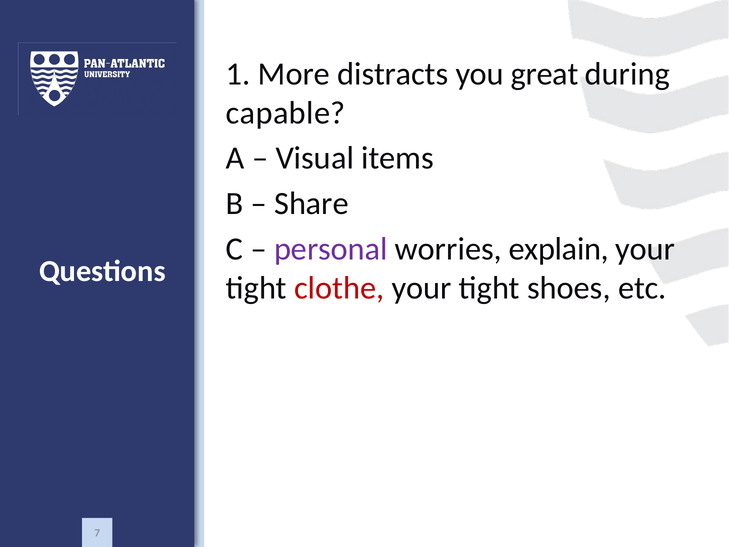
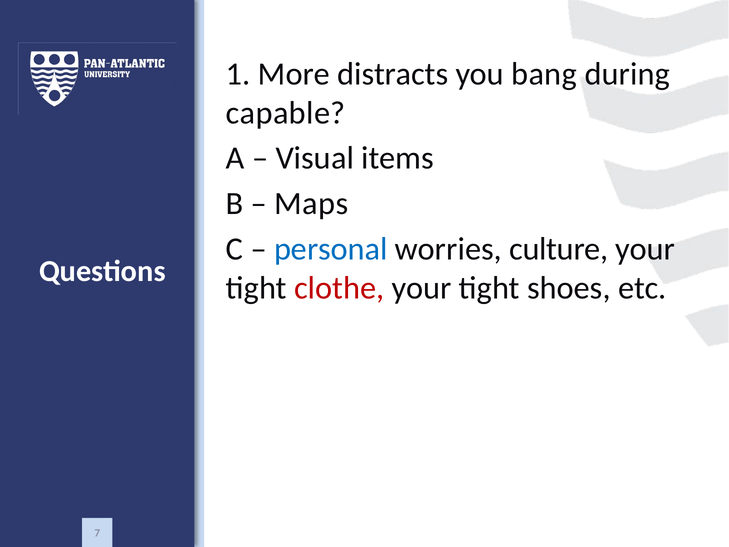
great: great -> bang (544, 74)
Share: Share -> Maps (311, 204)
personal colour: purple -> blue (331, 249)
explain: explain -> culture (559, 249)
